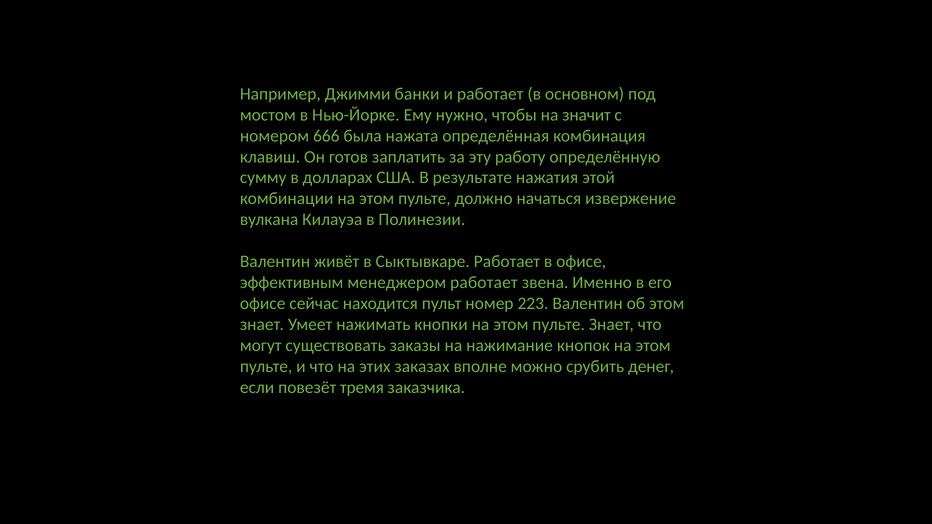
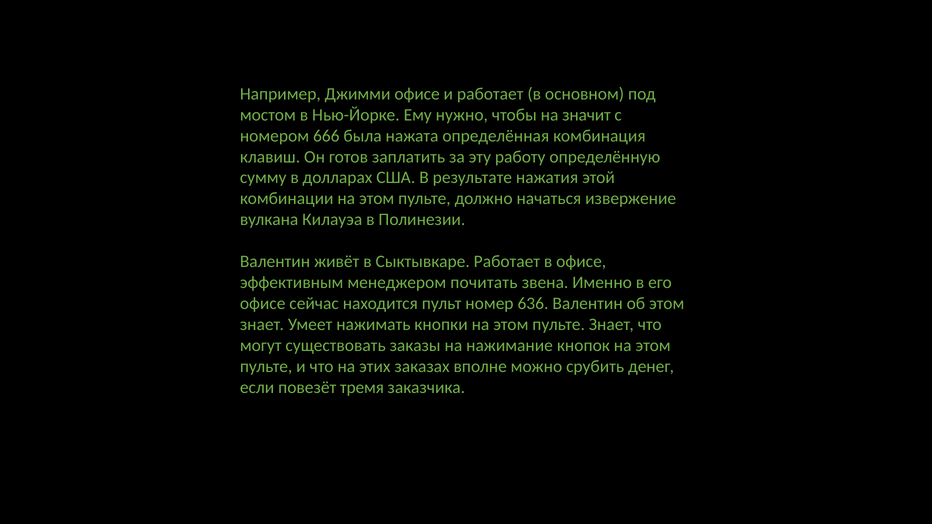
Джимми банки: банки -> офисе (417, 94)
менеджером работает: работает -> почитать (484, 283)
223: 223 -> 636 (533, 304)
